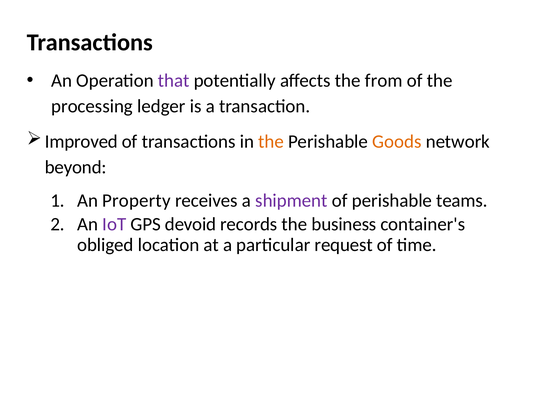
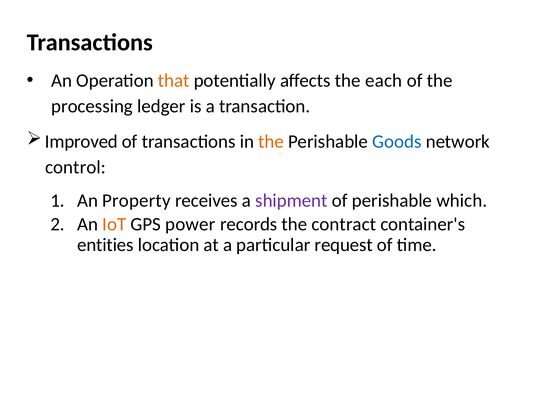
that colour: purple -> orange (174, 81)
from: from -> each (384, 81)
Goods colour: orange -> blue (397, 142)
beyond: beyond -> control (76, 167)
teams: teams -> which (462, 200)
IoT colour: purple -> orange (114, 224)
devoid: devoid -> power (190, 224)
business: business -> contract (344, 224)
obliged: obliged -> entities (105, 245)
